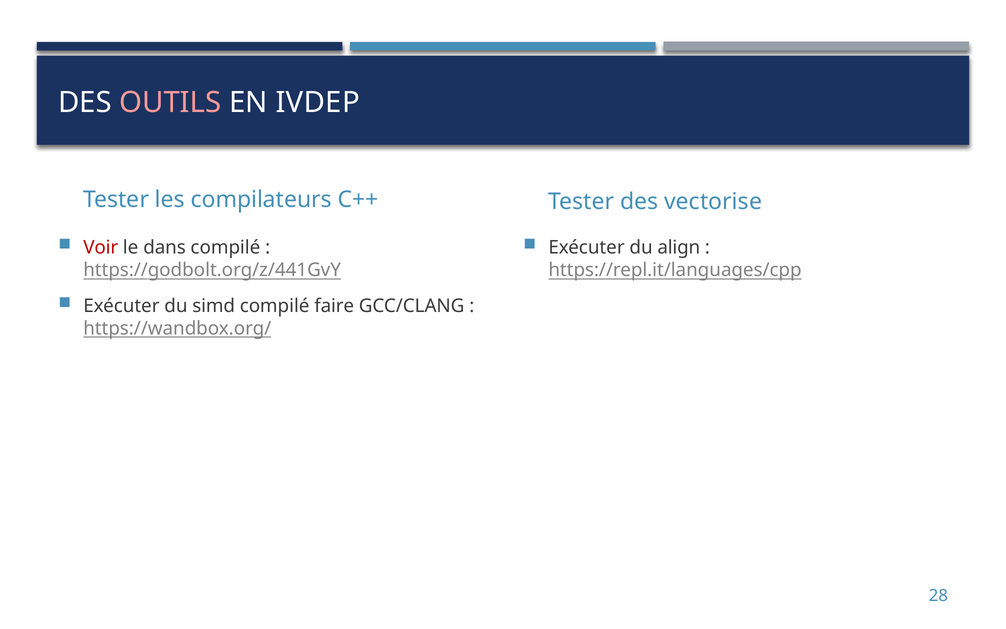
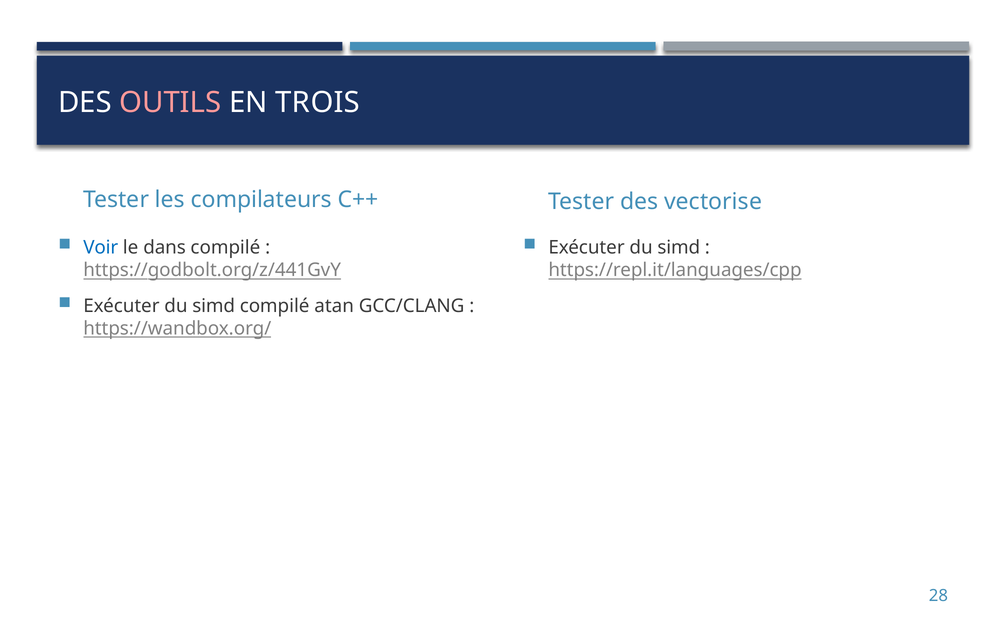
IVDEP: IVDEP -> TROIS (318, 103)
Voir colour: red -> blue (101, 247)
align: align -> simd (679, 247)
faire: faire -> atan (334, 306)
